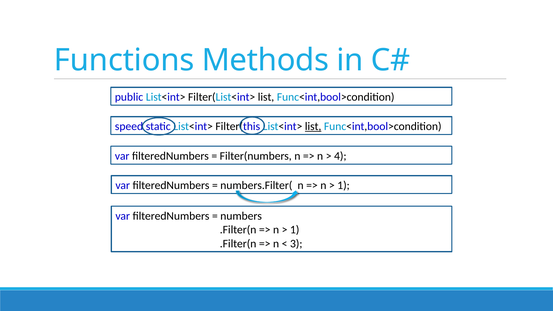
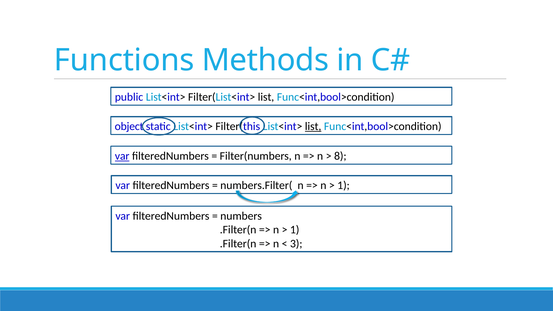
speed: speed -> object (129, 126)
var underline: none -> present (122, 156)
4: 4 -> 8 (340, 156)
